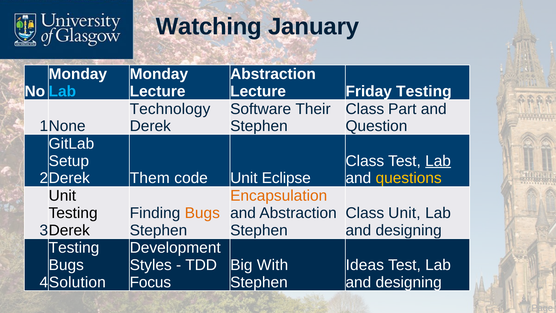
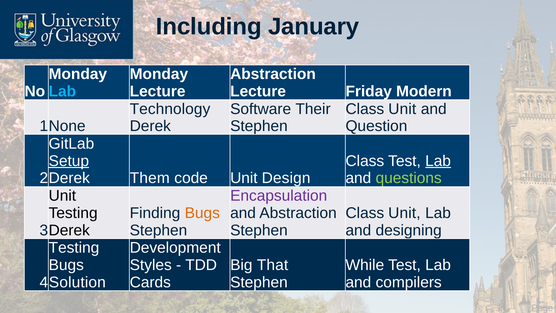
Watching: Watching -> Including (209, 27)
Friday Testing: Testing -> Modern (424, 91)
Part: Part -> Unit (402, 109)
Setup underline: none -> present (69, 161)
Eclipse: Eclipse -> Design (286, 178)
questions colour: yellow -> light green (409, 178)
Encapsulation colour: orange -> purple (279, 196)
With: With -> That (273, 265)
Ideas: Ideas -> While (365, 265)
Focus: Focus -> Cards (150, 282)
designing: designing -> compilers (409, 282)
